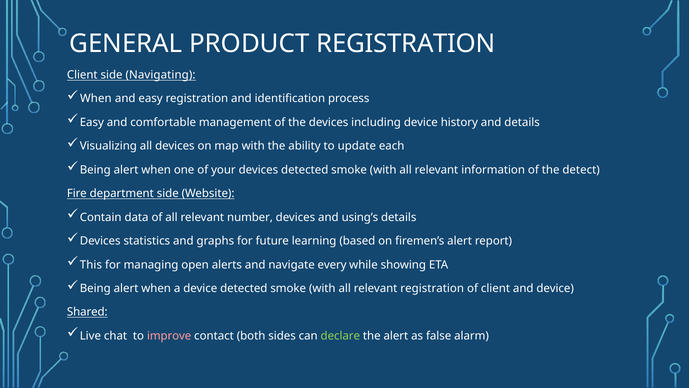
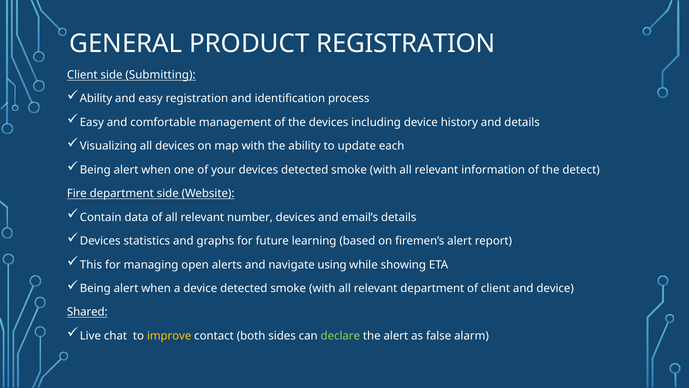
Navigating: Navigating -> Submitting (161, 75)
When: When -> Ability (96, 99)
using’s: using’s -> email’s (360, 217)
every: every -> using (332, 264)
relevant registration: registration -> department (432, 288)
improve colour: pink -> yellow (169, 336)
